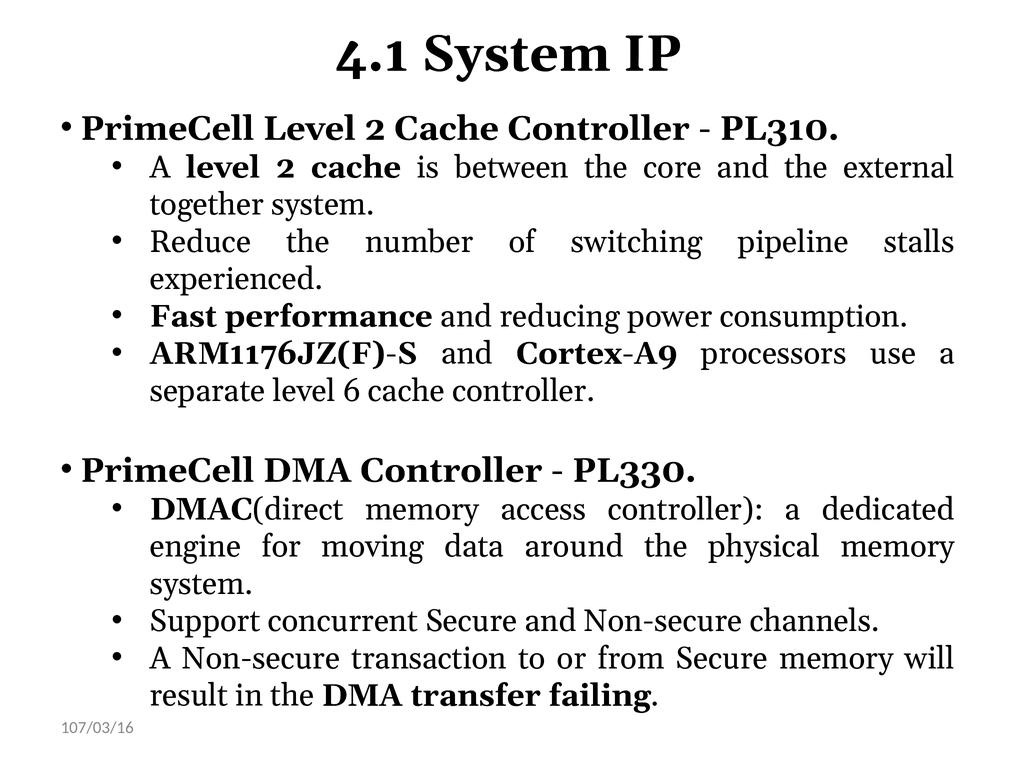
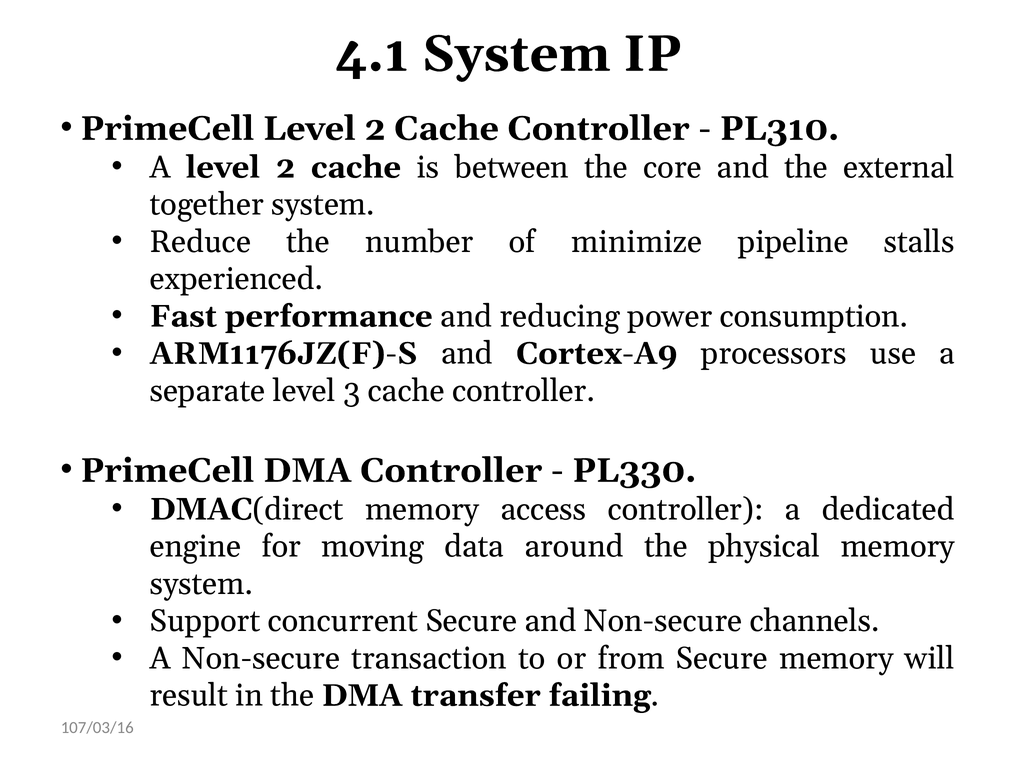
switching: switching -> minimize (637, 242)
6: 6 -> 3 (352, 391)
